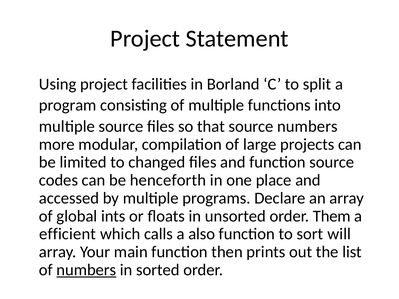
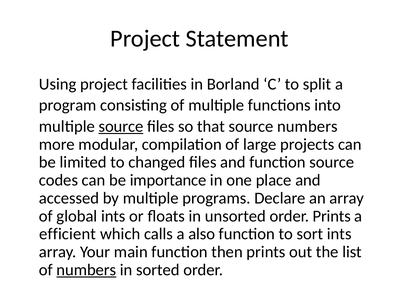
source underline: none -> present (121, 126)
henceforth: henceforth -> importance (168, 180)
order Them: Them -> Prints (332, 216)
sort will: will -> ints (339, 234)
